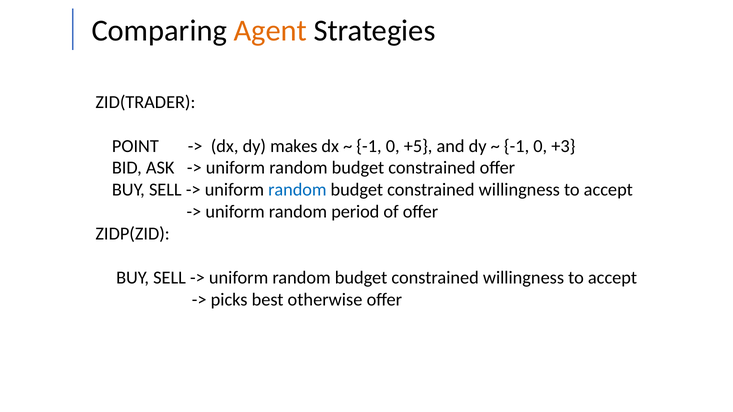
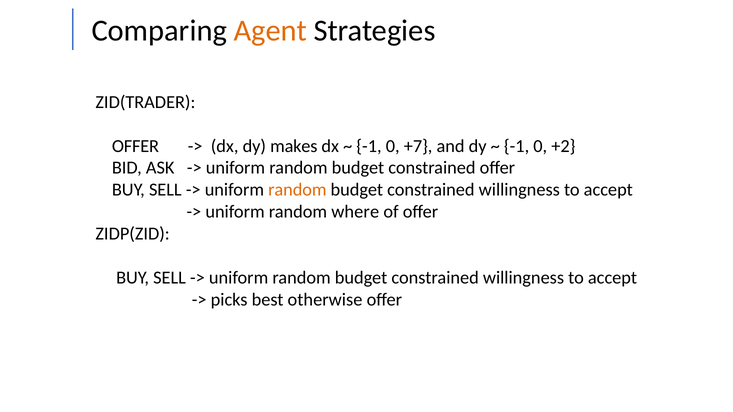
POINT: POINT -> OFFER (135, 146)
+5: +5 -> +7 (418, 146)
+3: +3 -> +2 (563, 146)
random colour: blue -> orange (297, 190)
period: period -> where (355, 212)
